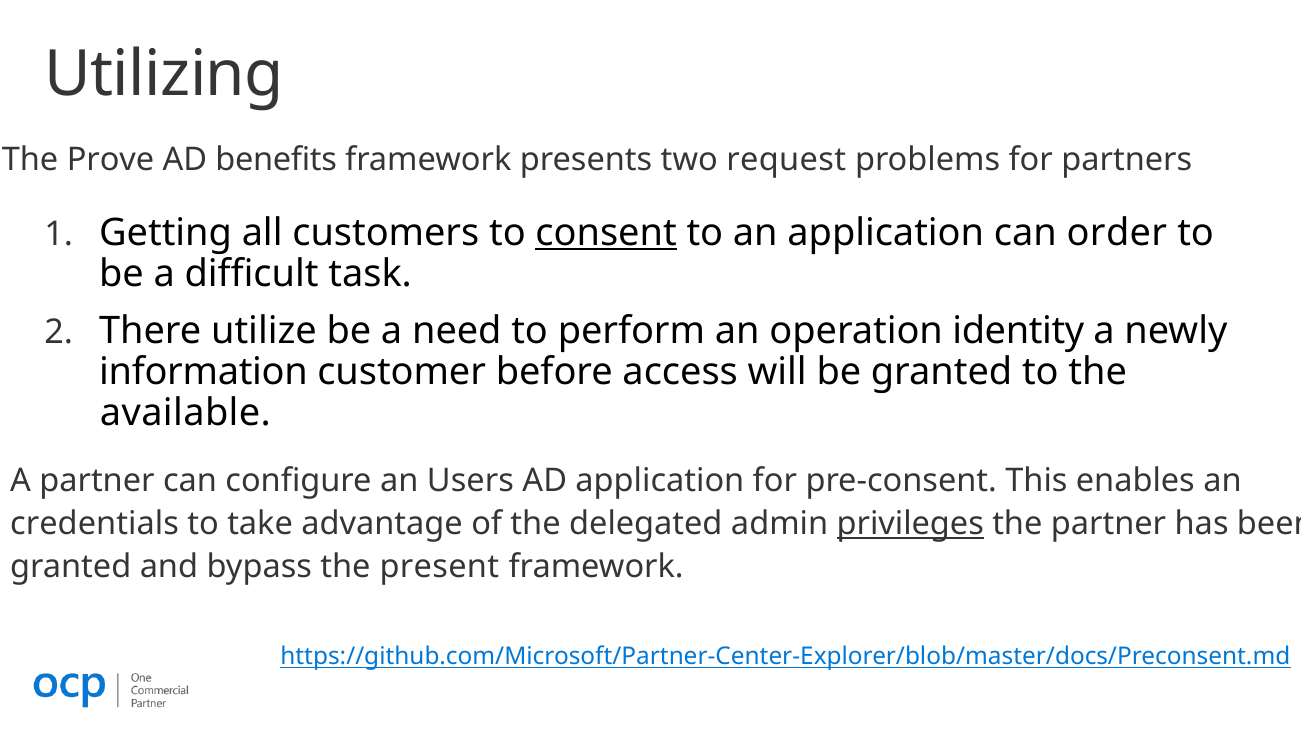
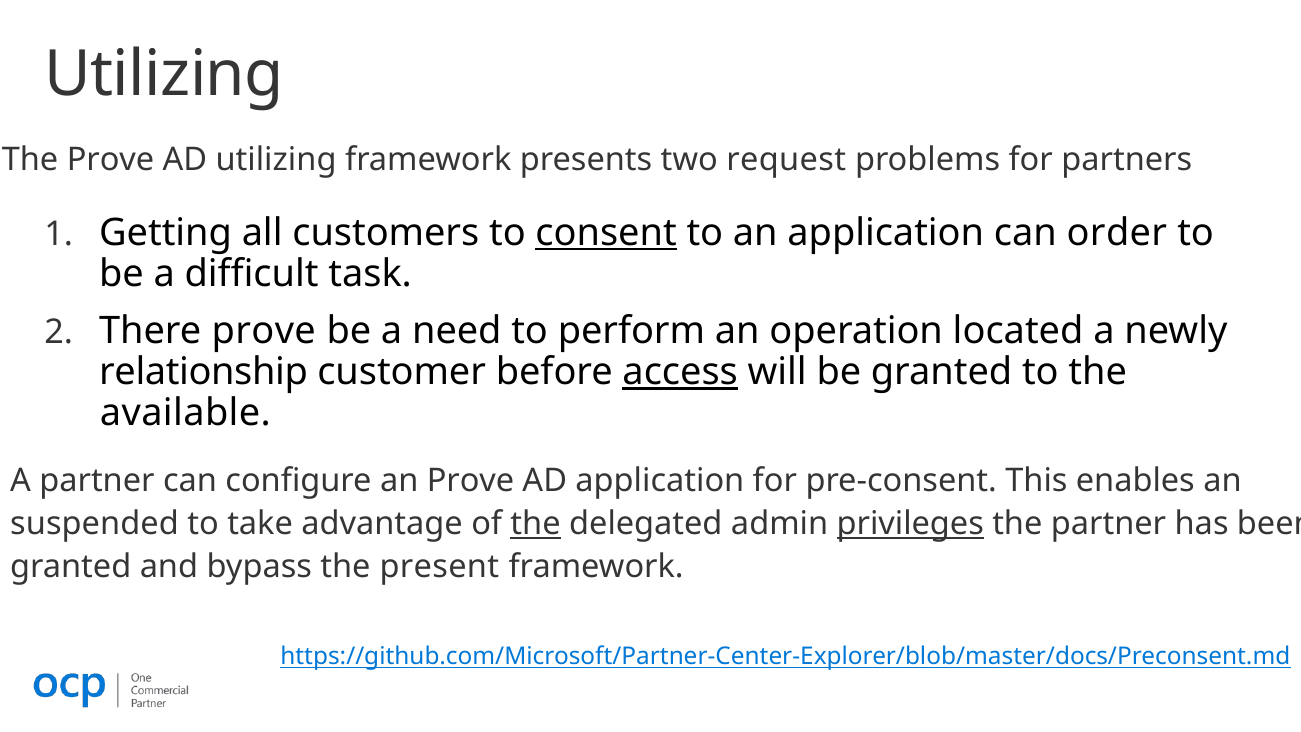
AD benefits: benefits -> utilizing (276, 160)
There utilize: utilize -> prove (264, 331)
identity: identity -> located (1018, 331)
information: information -> relationship (204, 372)
access underline: none -> present (680, 372)
an Users: Users -> Prove (471, 480)
credentials: credentials -> suspended (95, 524)
the underline: none -> present (536, 524)
